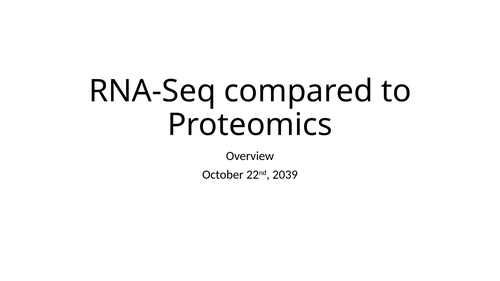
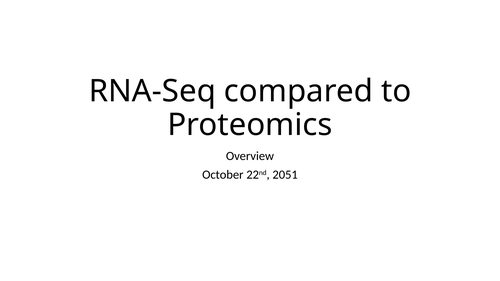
2039: 2039 -> 2051 (285, 175)
